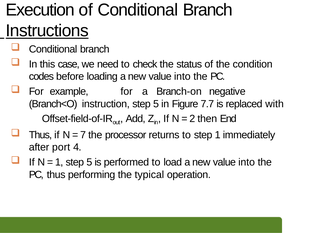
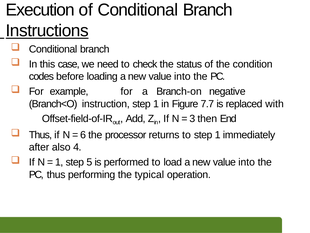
instruction step 5: 5 -> 1 (156, 104)
2: 2 -> 3 (192, 119)
7: 7 -> 6 (83, 135)
port: port -> also (61, 147)
